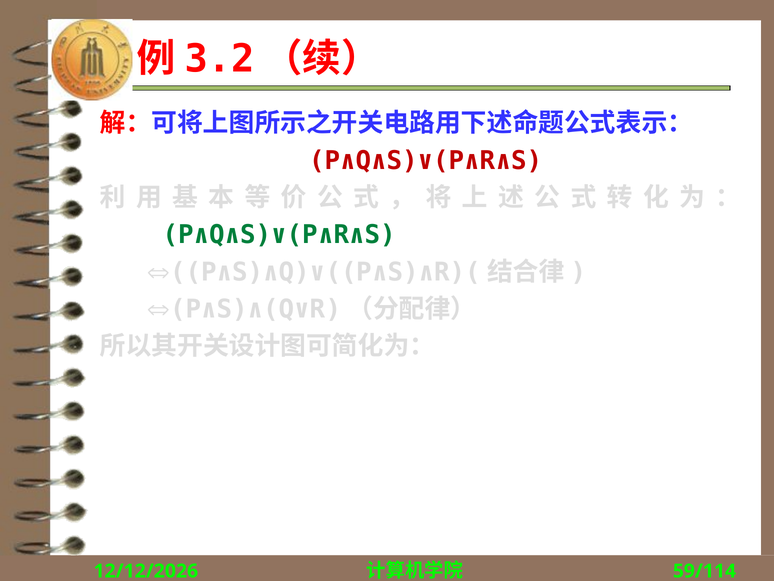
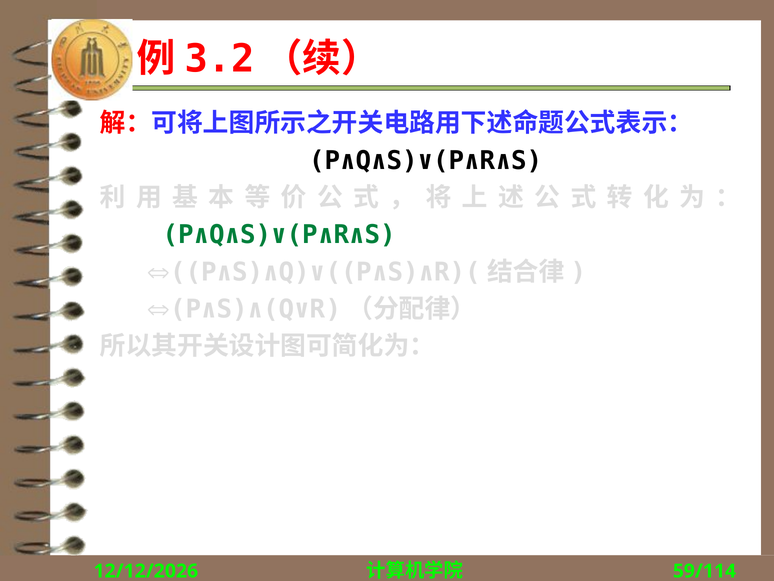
P∧Q∧S)∨(P∧R∧S colour: red -> black (426, 160)
